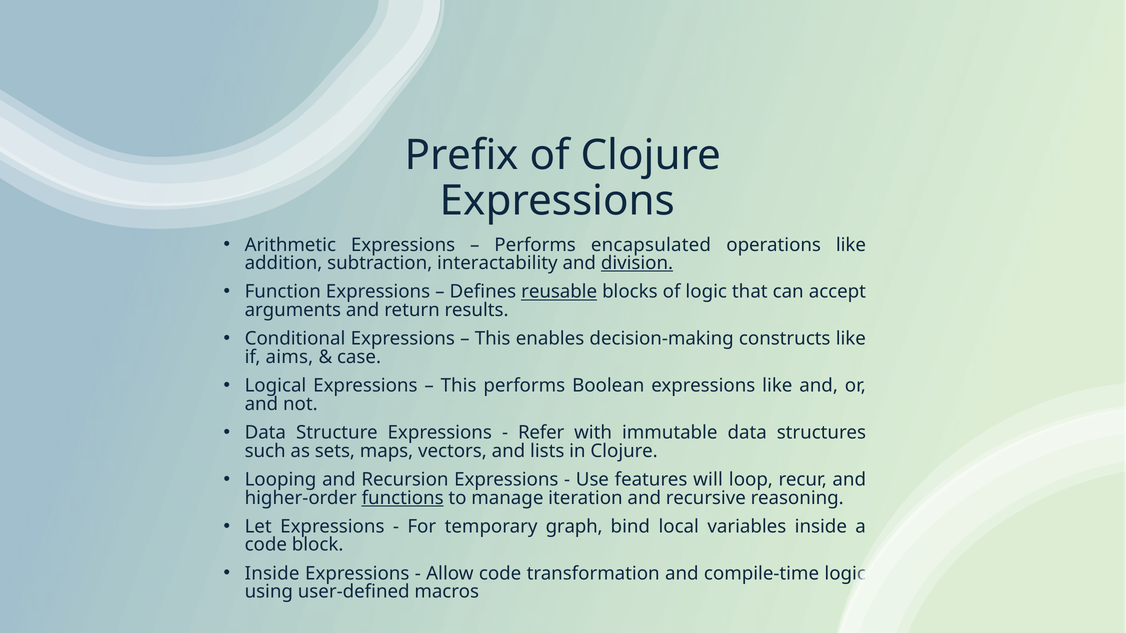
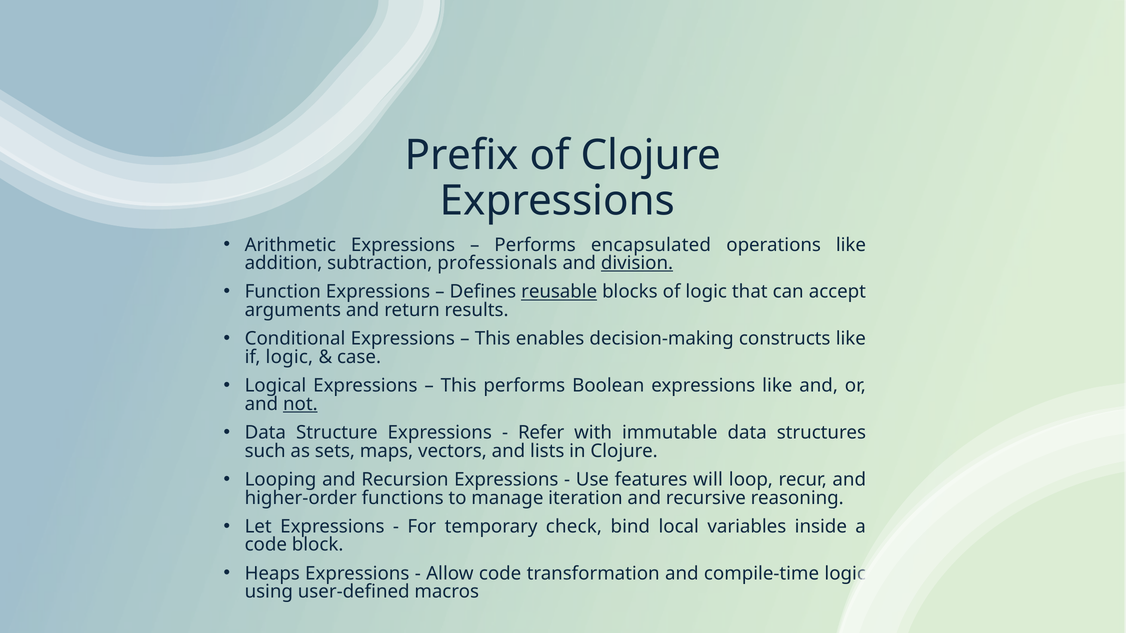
interactability: interactability -> professionals (497, 263)
if aims: aims -> logic (289, 357)
not underline: none -> present (300, 404)
functions underline: present -> none (403, 498)
graph: graph -> check (574, 527)
Inside: Inside -> Heaps (272, 574)
